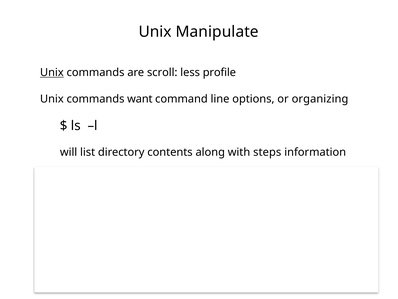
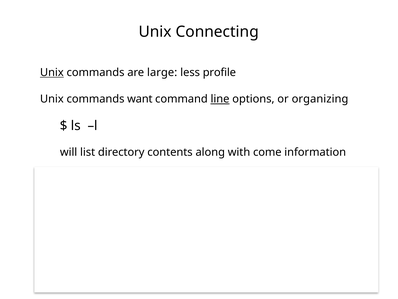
Manipulate: Manipulate -> Connecting (217, 32)
scroll: scroll -> large (162, 72)
line underline: none -> present (220, 99)
steps: steps -> come (267, 152)
